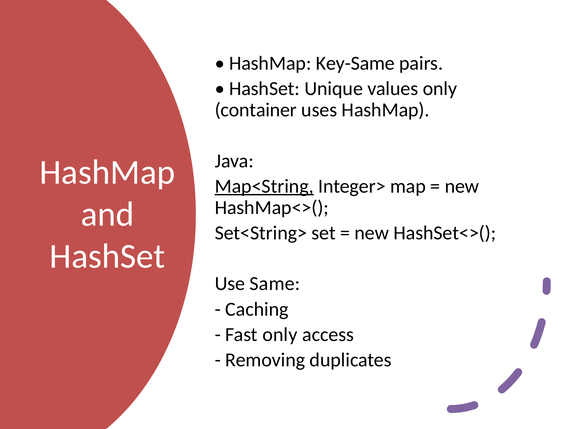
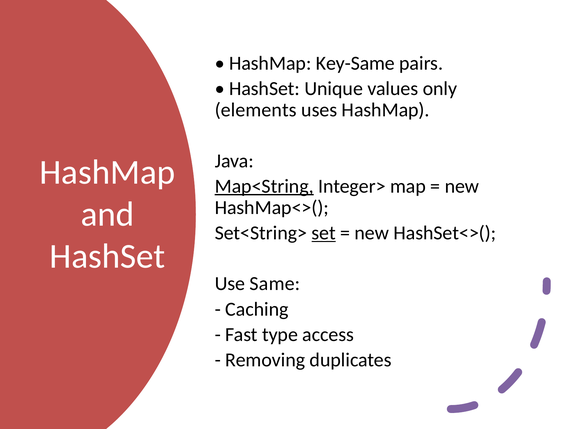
container: container -> elements (256, 110)
set underline: none -> present (324, 233)
Fast only: only -> type (280, 335)
